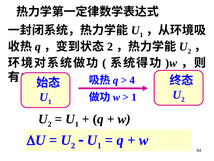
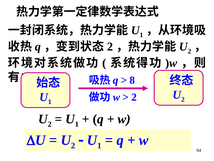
4: 4 -> 8 (132, 80)
1: 1 -> 2 (134, 97)
